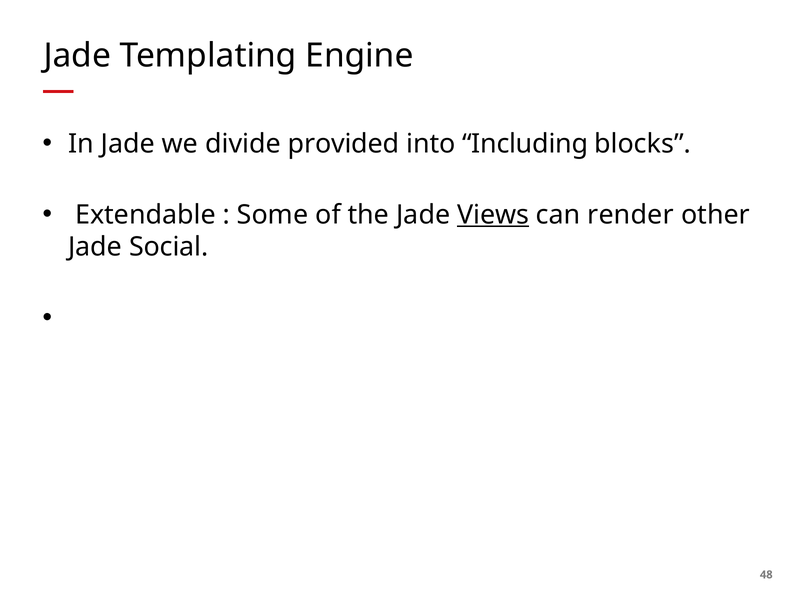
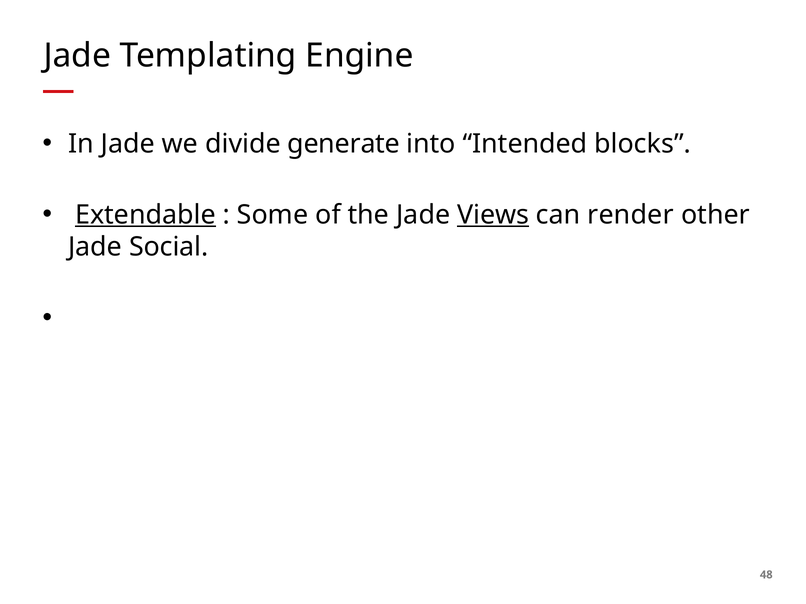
provided: provided -> generate (344, 144)
Including: Including -> Intended (525, 144)
Extendable underline: none -> present (145, 215)
